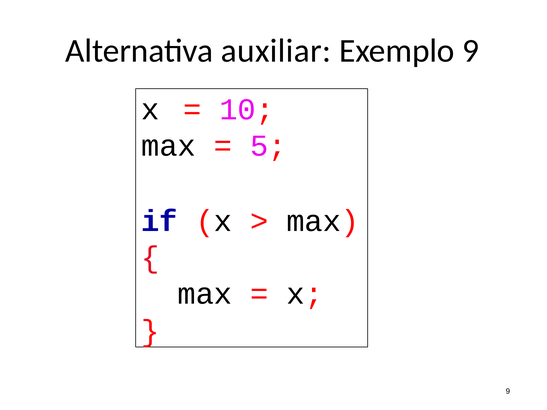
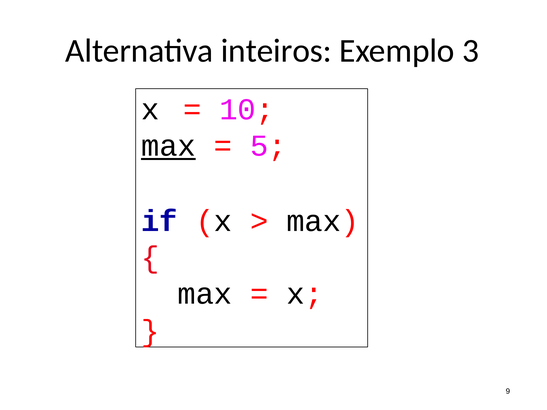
auxiliar: auxiliar -> inteiros (276, 51)
Exemplo 9: 9 -> 3 (470, 51)
max underline: none -> present (168, 146)
